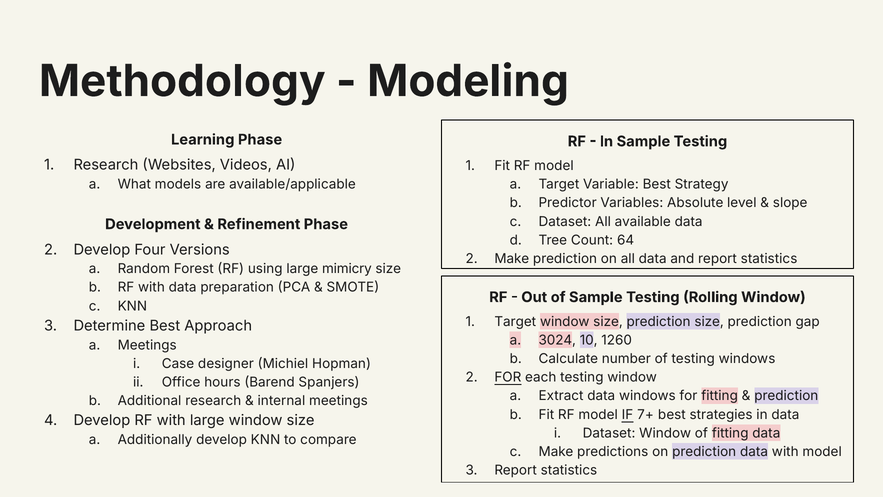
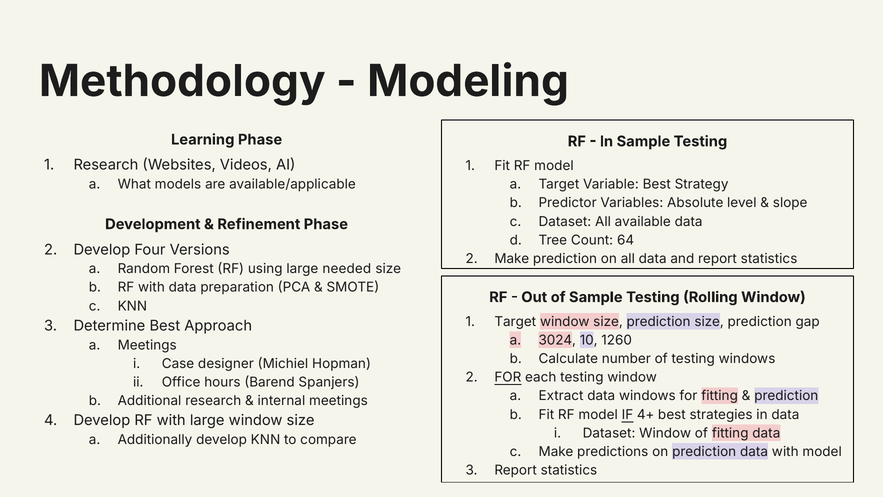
mimicry: mimicry -> needed (347, 269)
7+: 7+ -> 4+ (646, 414)
